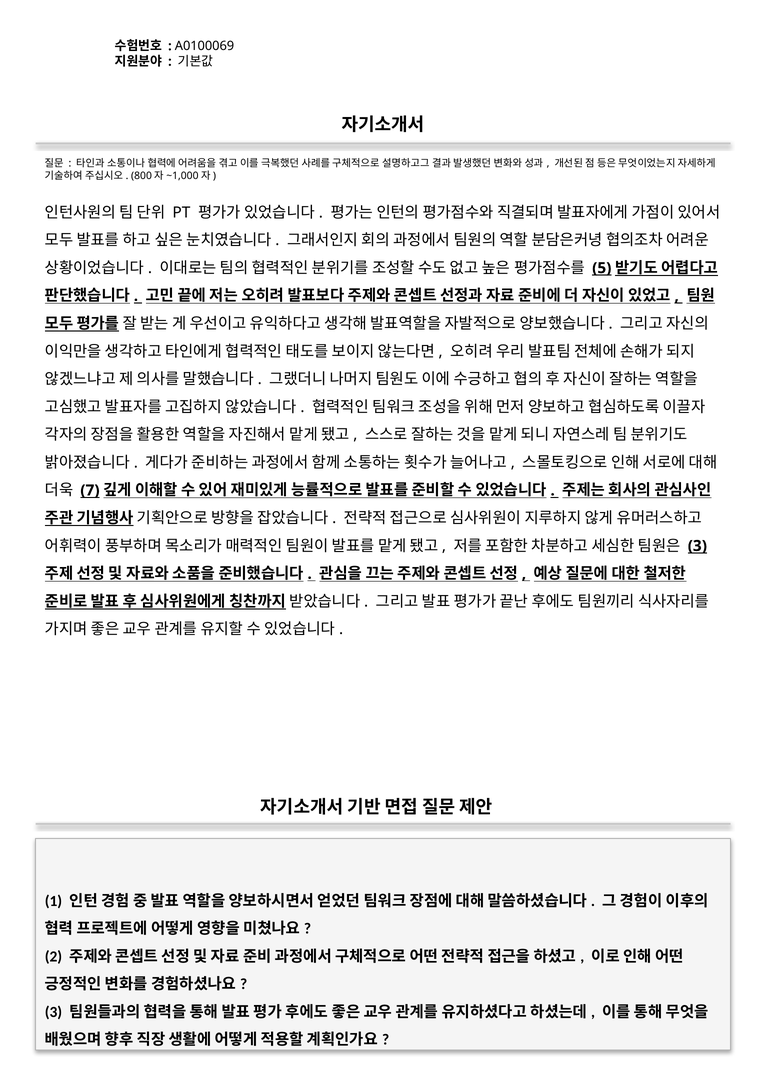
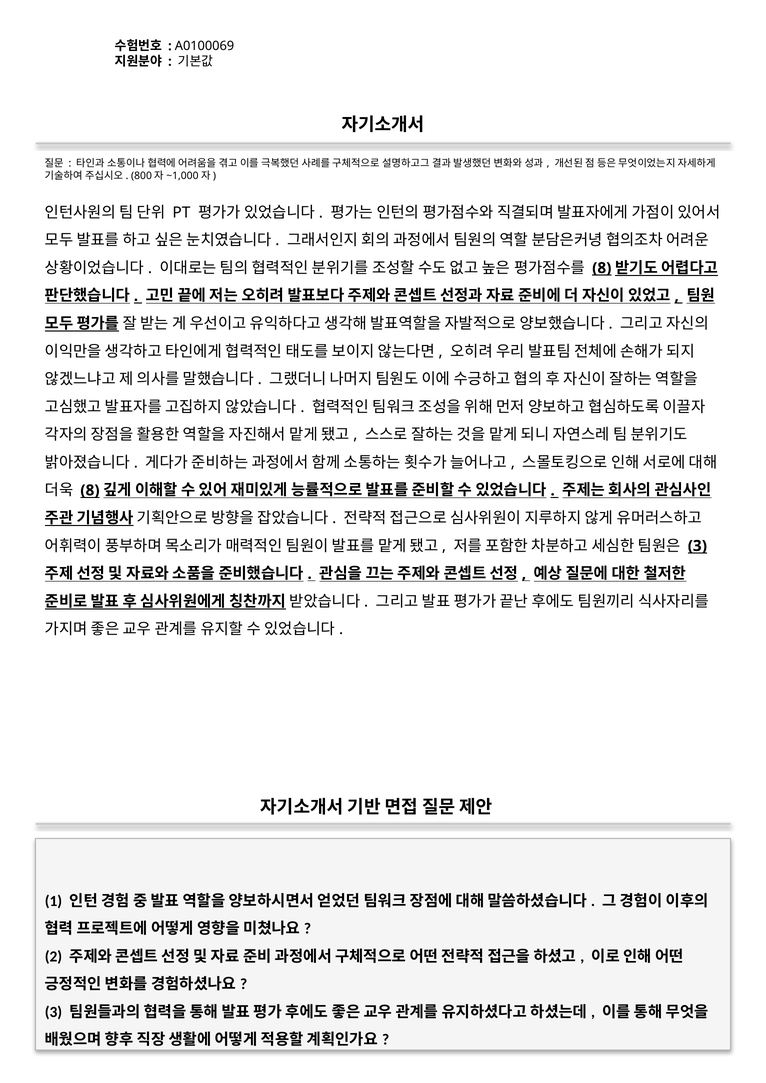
5: 5 -> 8 (602, 268)
7: 7 -> 8 (90, 491)
